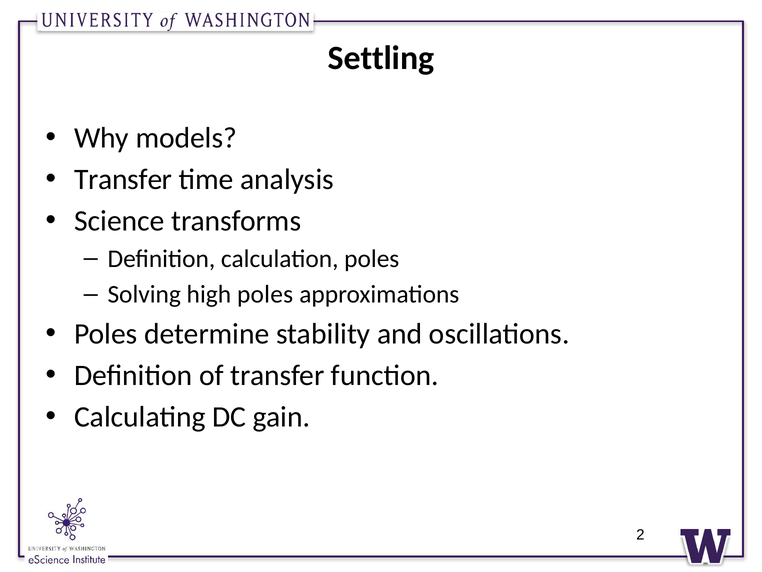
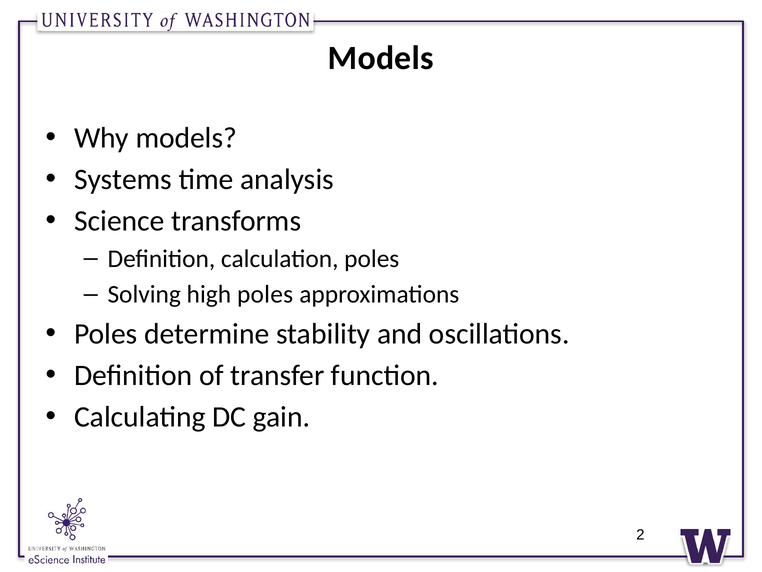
Settling: Settling -> Models (381, 58)
Transfer: Transfer -> Systems (123, 179)
